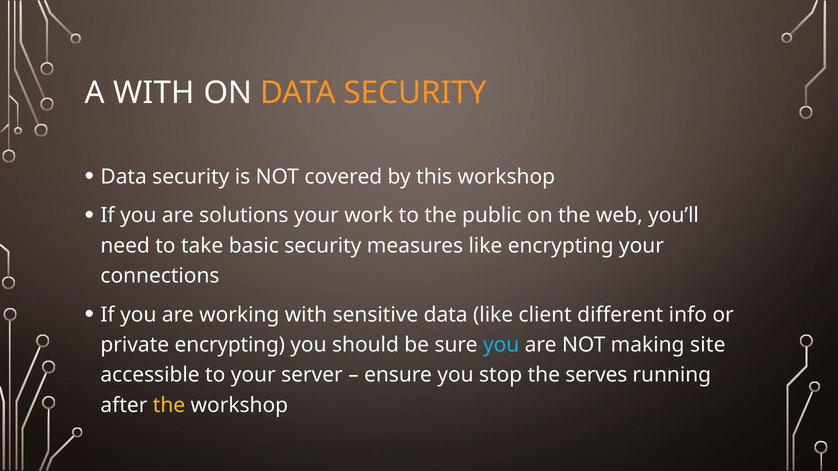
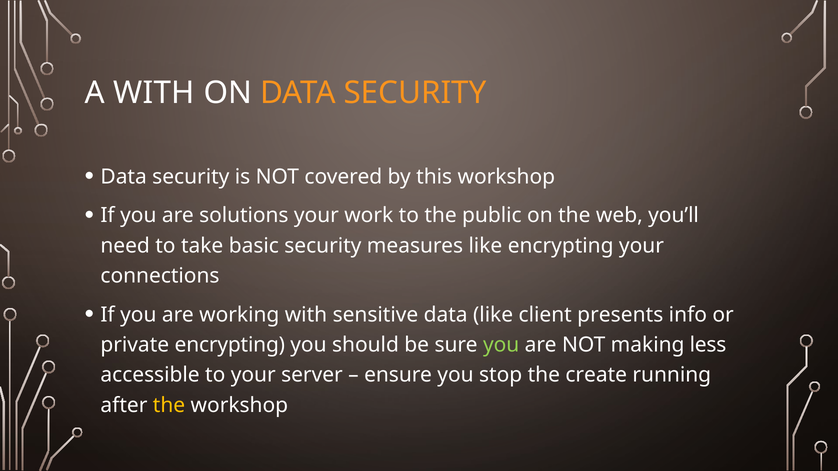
different: different -> presents (620, 315)
you colour: light blue -> light green (501, 345)
site: site -> less (708, 345)
serves: serves -> create (596, 375)
